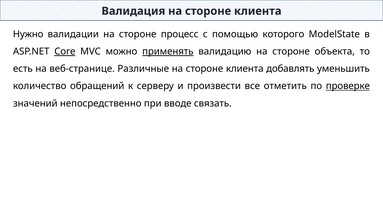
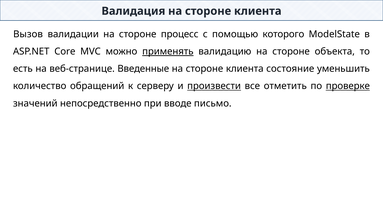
Нужно: Нужно -> Вызов (28, 34)
Core underline: present -> none (65, 51)
Различные: Различные -> Введенные (143, 69)
добавлять: добавлять -> состояние (290, 69)
произвести underline: none -> present (214, 86)
связать: связать -> письмо (213, 103)
